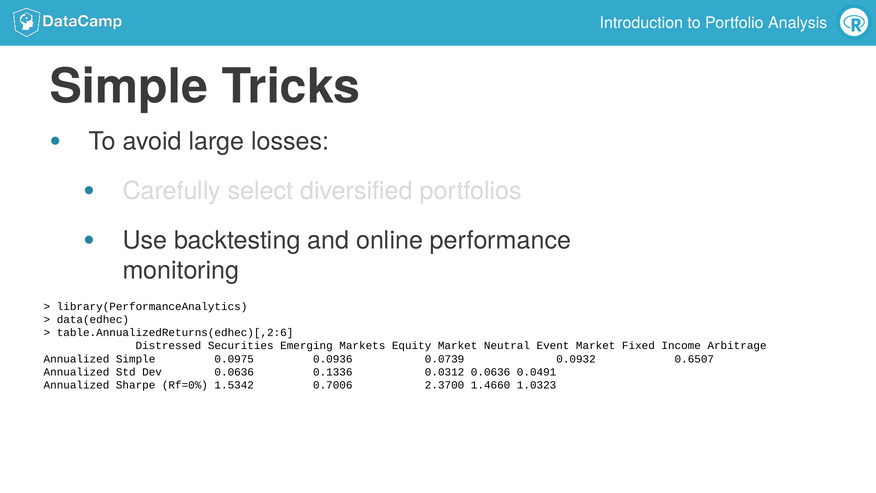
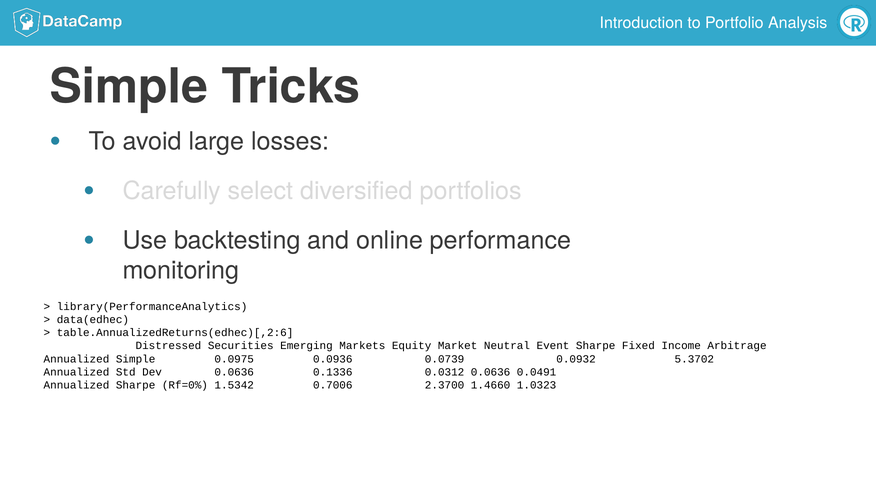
Event Market: Market -> Sharpe (596, 346)
0.6507: 0.6507 -> 5.3702 (694, 359)
